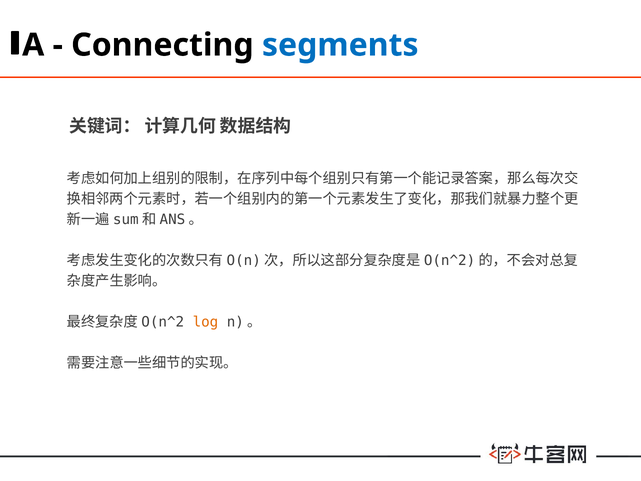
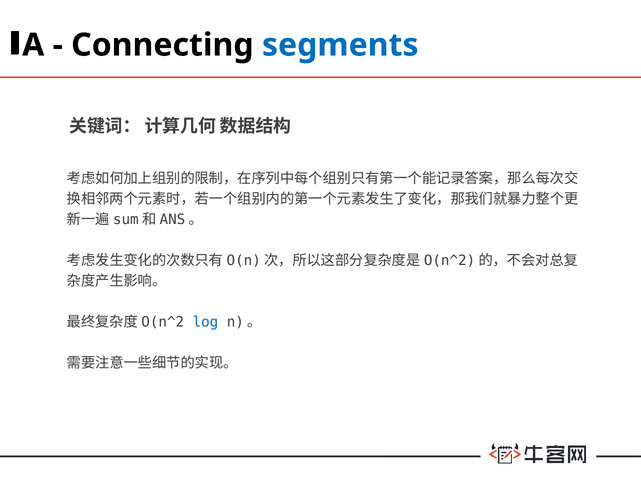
log colour: orange -> blue (205, 322)
